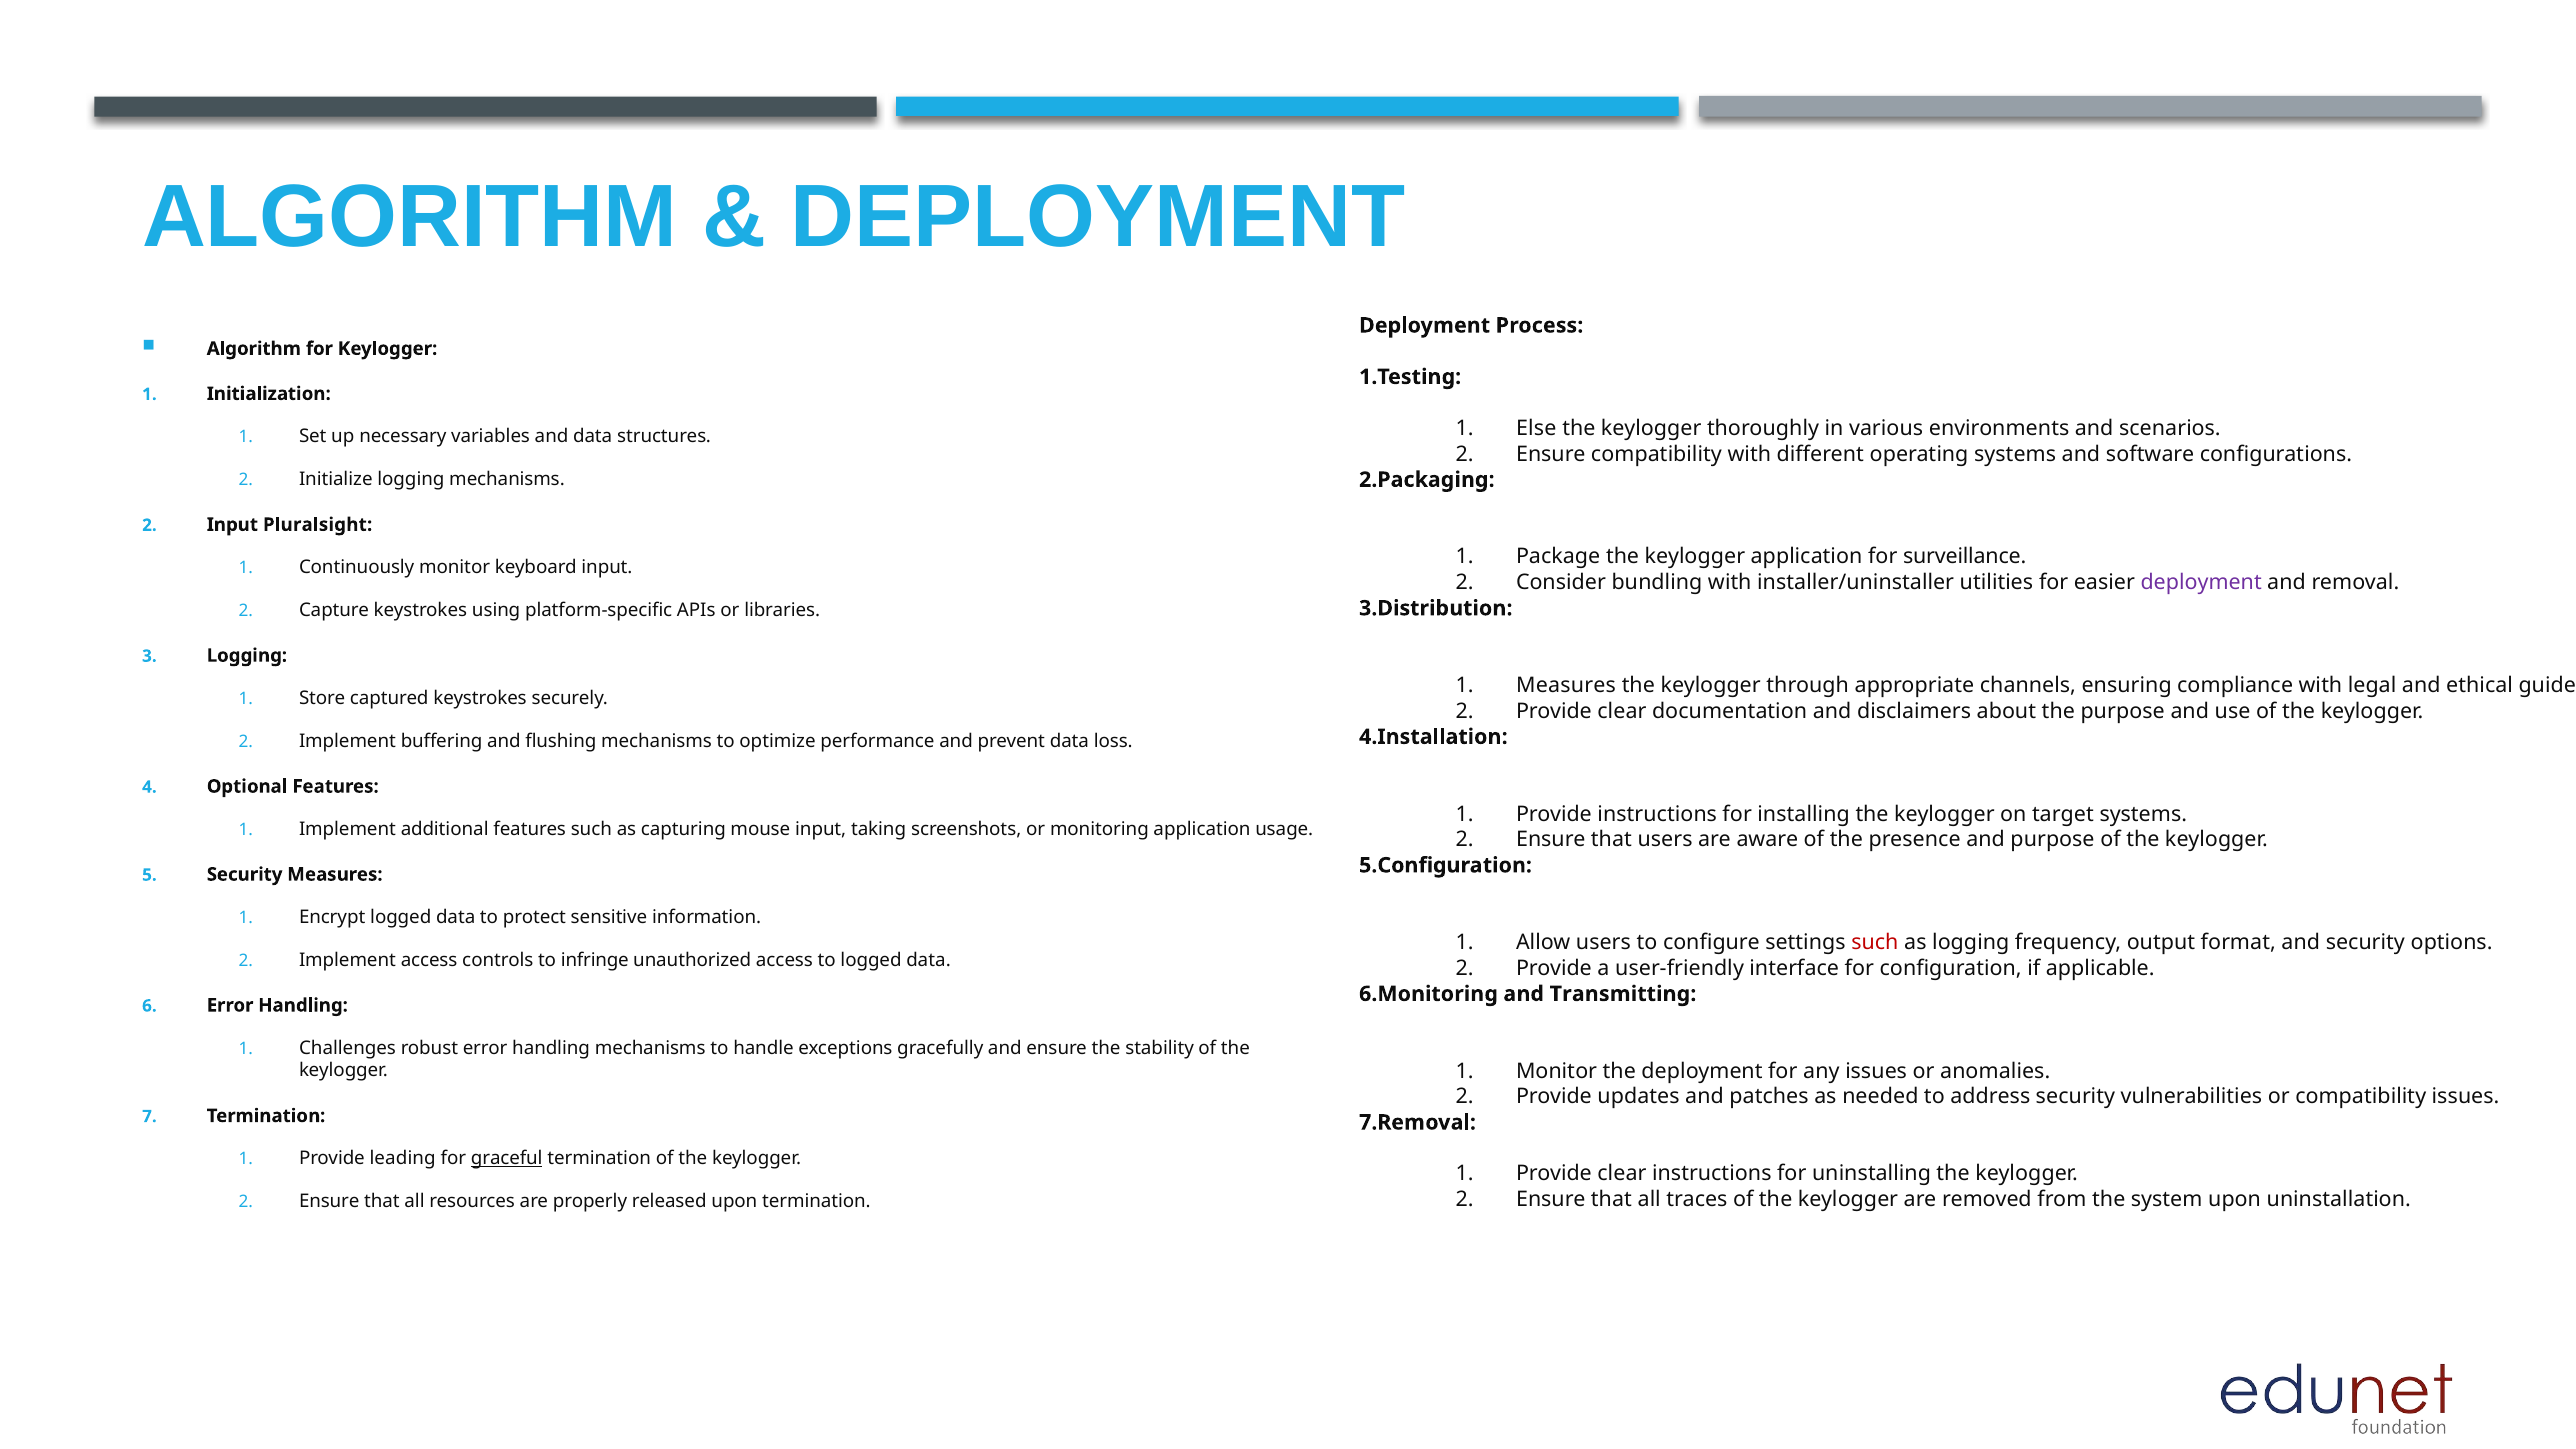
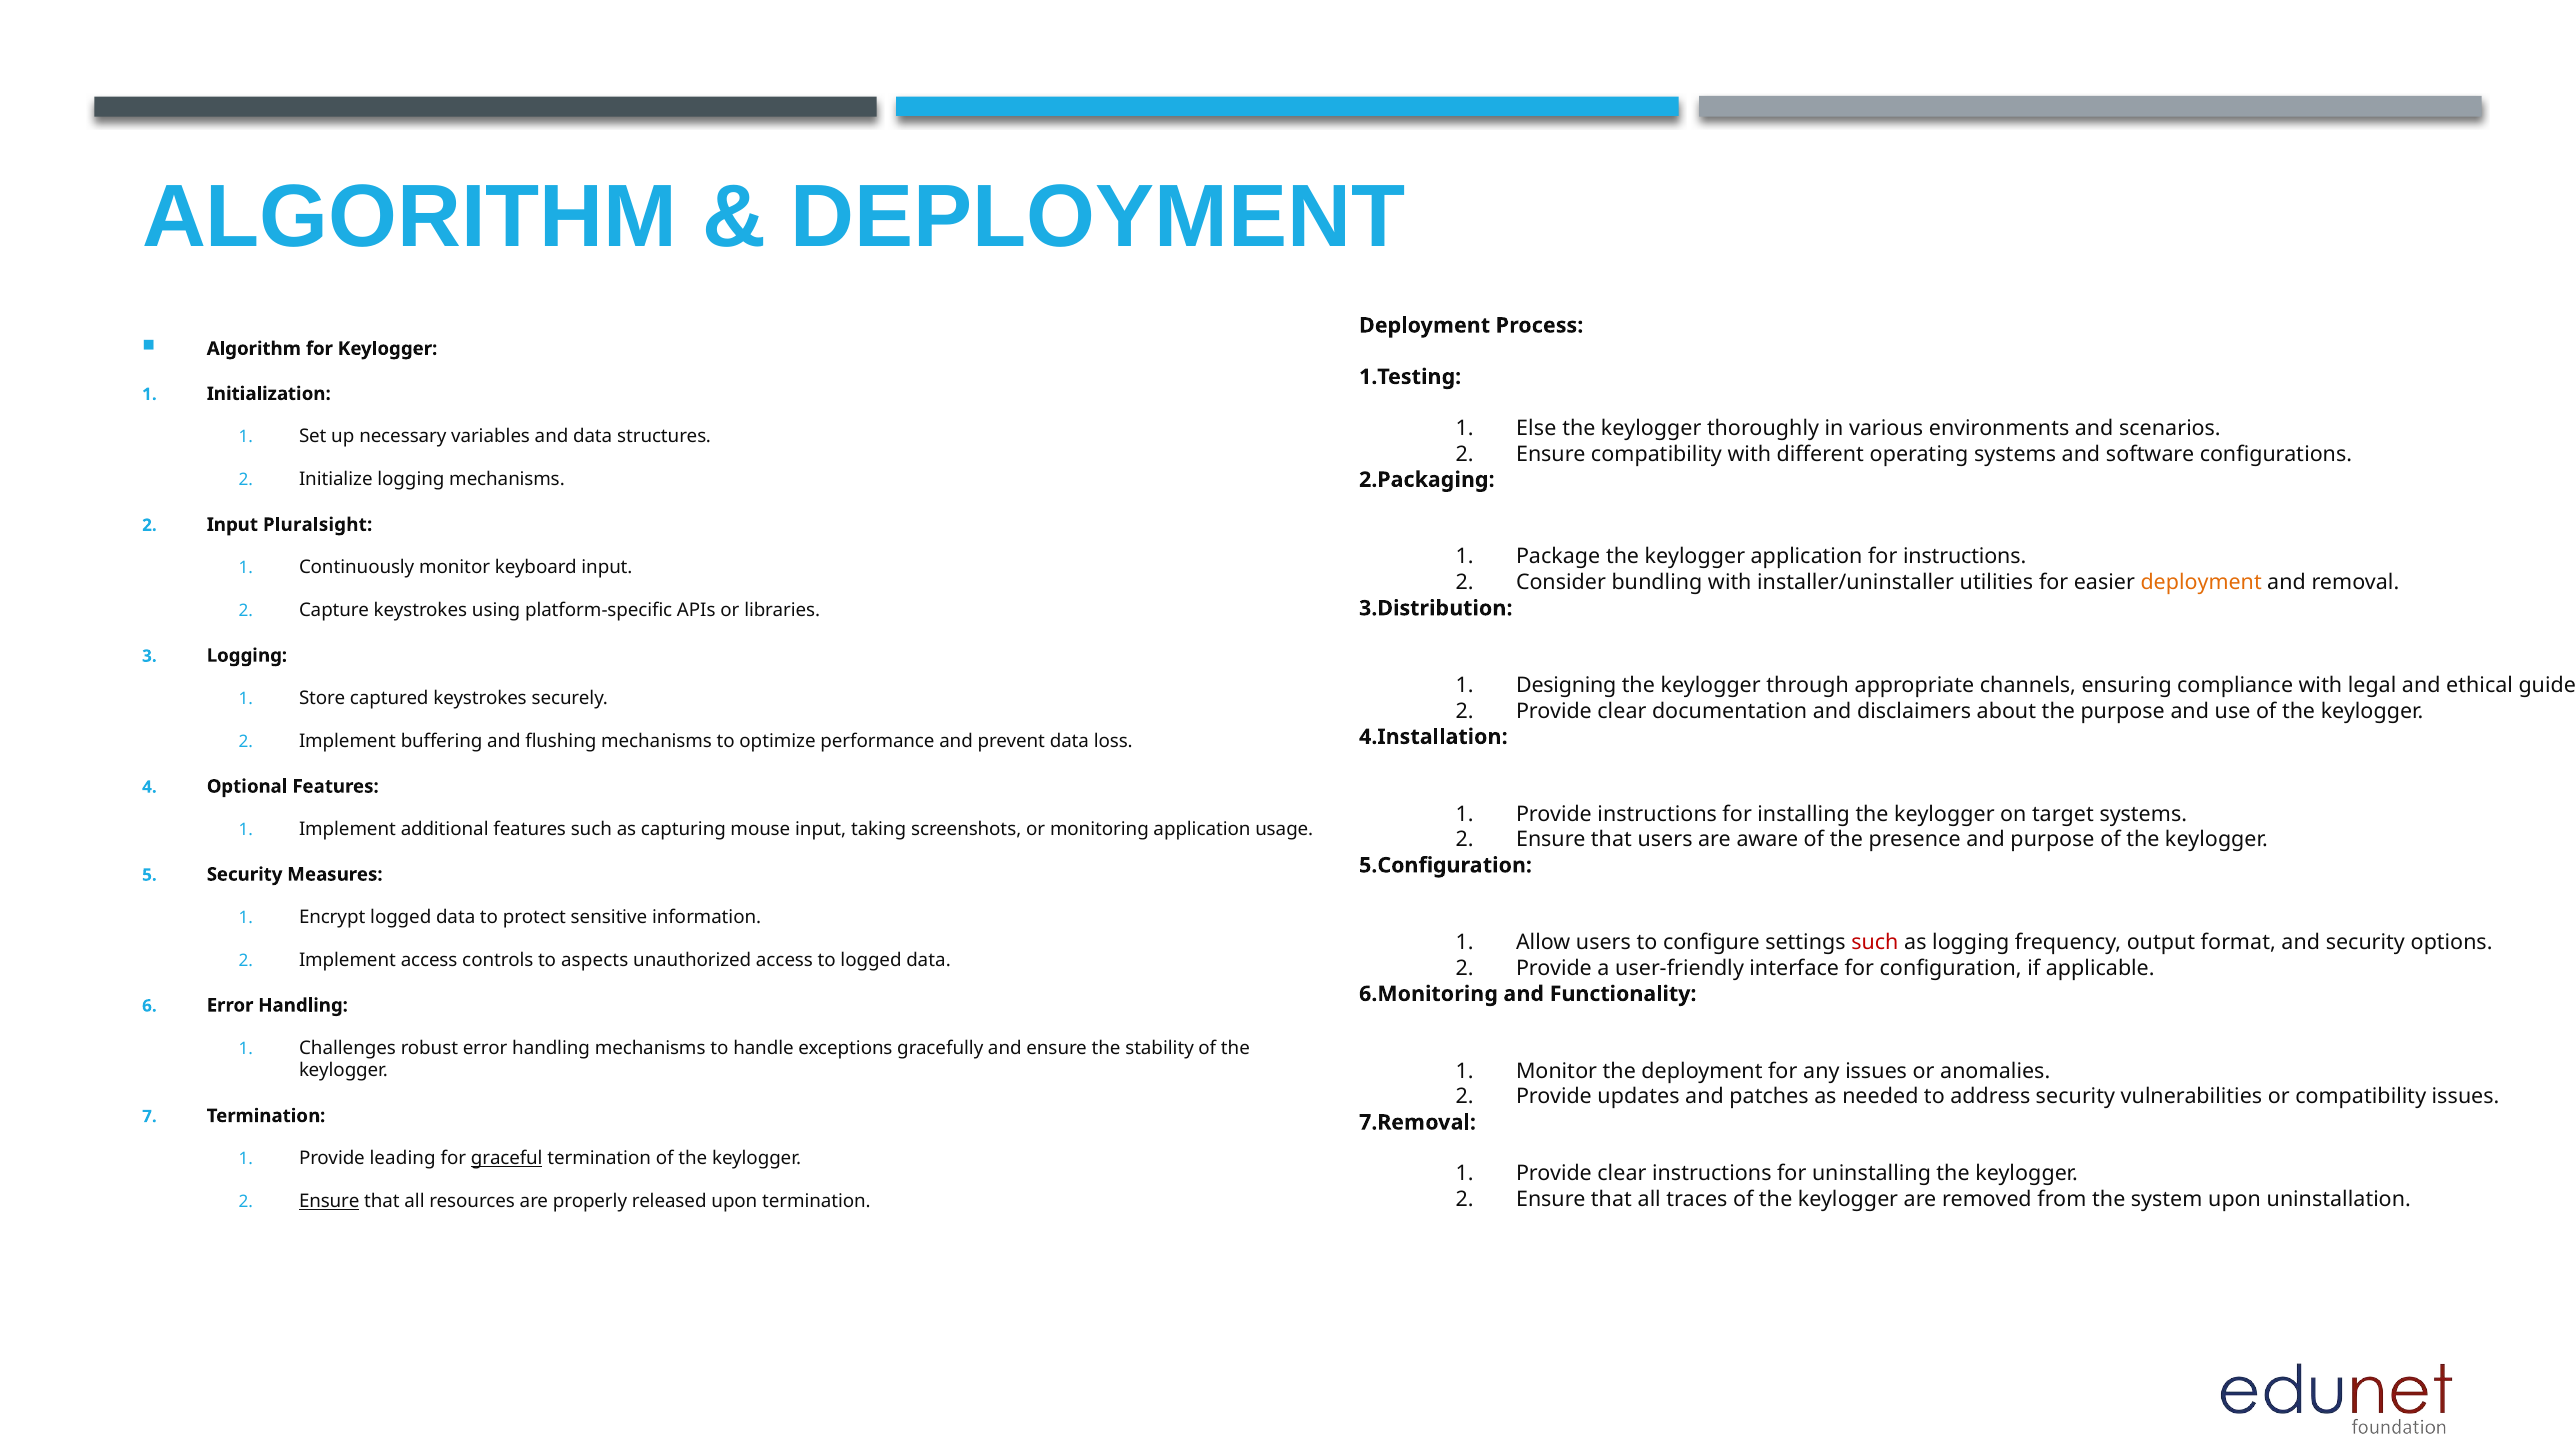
for surveillance: surveillance -> instructions (1965, 557)
deployment colour: purple -> orange (2201, 583)
Measures: Measures -> Designing (1566, 685)
infringe: infringe -> aspects (595, 960)
Transmitting: Transmitting -> Functionality (1623, 994)
Ensure underline: none -> present (329, 1202)
